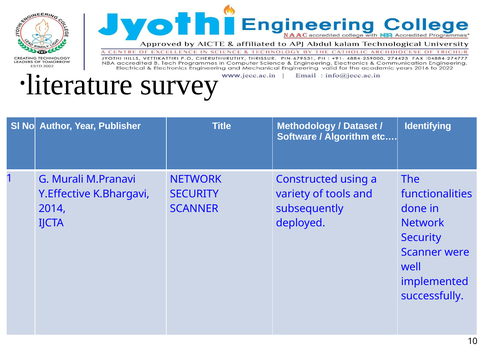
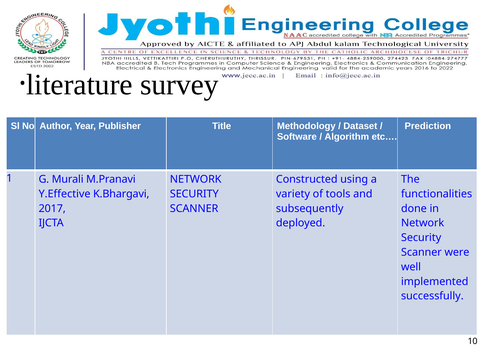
Identifying: Identifying -> Prediction (428, 126)
2014: 2014 -> 2017 (52, 208)
